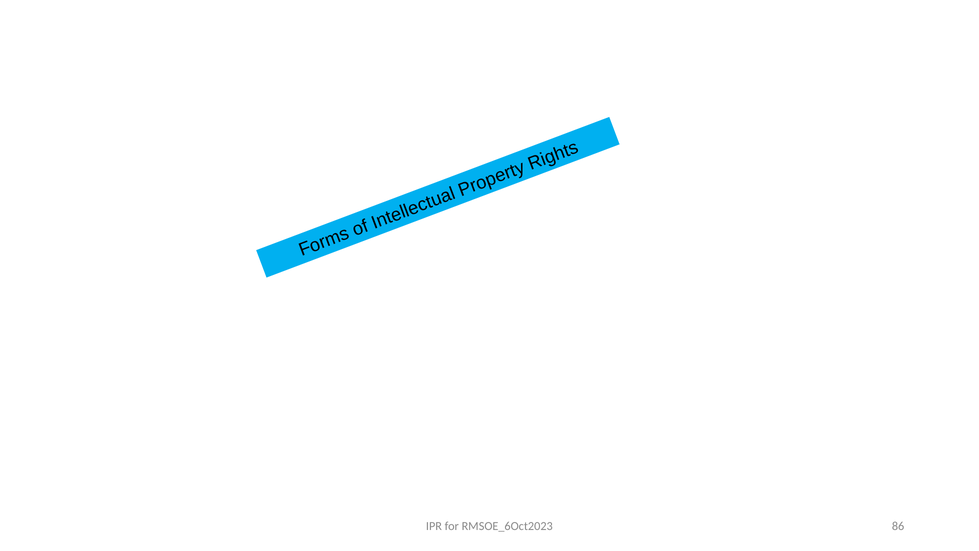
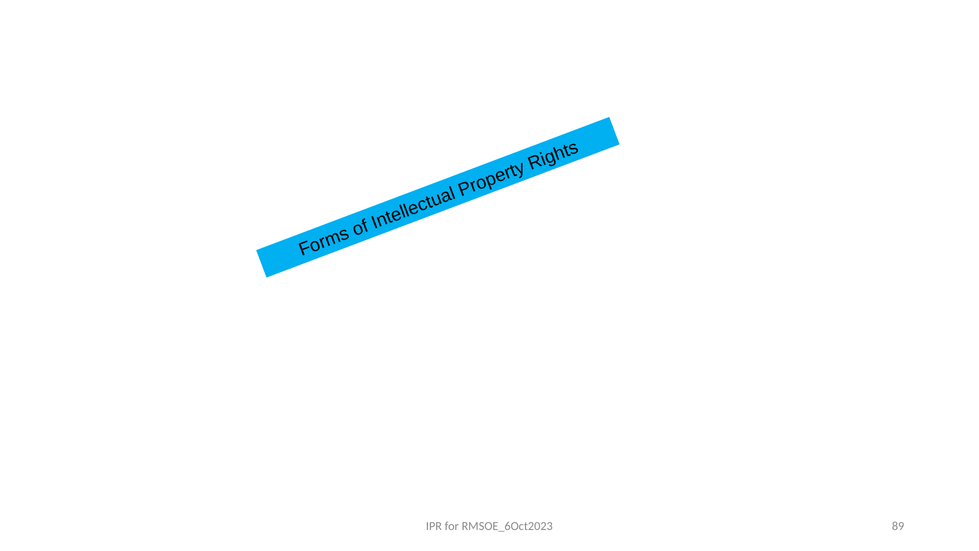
86: 86 -> 89 (898, 526)
